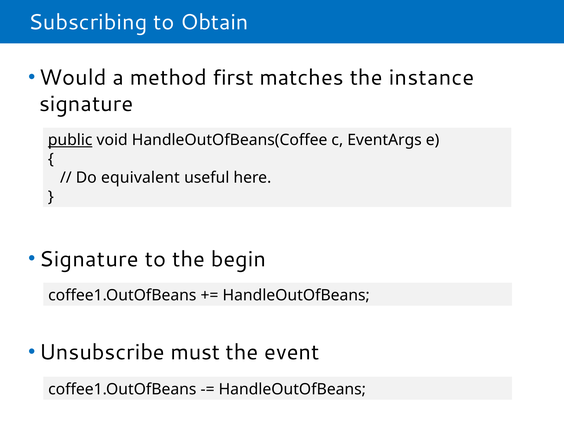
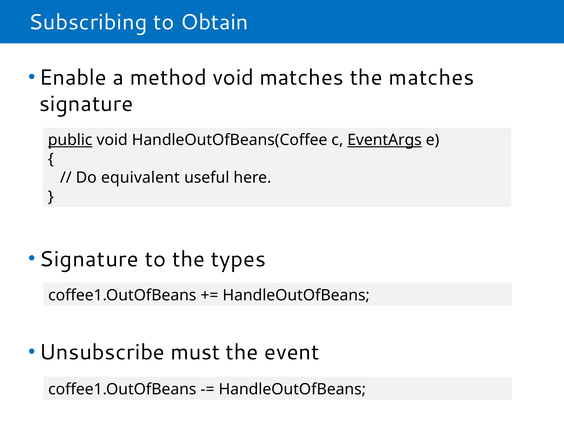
Would: Would -> Enable (73, 78)
method first: first -> void (233, 78)
the instance: instance -> matches (432, 78)
EventArgs underline: none -> present (385, 140)
begin: begin -> types (238, 259)
